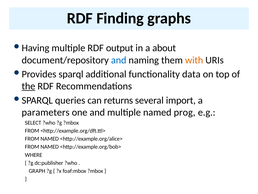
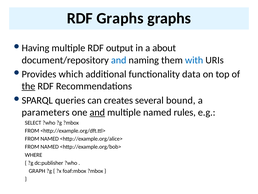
RDF Finding: Finding -> Graphs (120, 18)
with colour: orange -> blue (194, 60)
sparql: sparql -> which (71, 74)
returns: returns -> creates (118, 100)
import: import -> bound (181, 100)
and underline: none -> present (97, 112)
prog: prog -> rules (185, 112)
